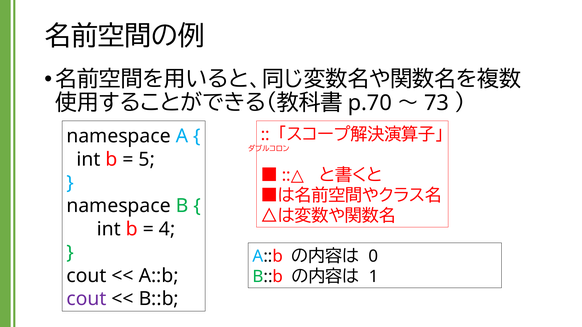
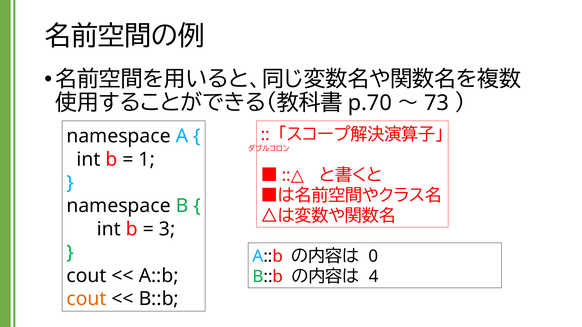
5: 5 -> 1 (147, 160)
4: 4 -> 3 (167, 229)
1: 1 -> 4 (374, 277)
cout colour: purple -> orange (86, 299)
